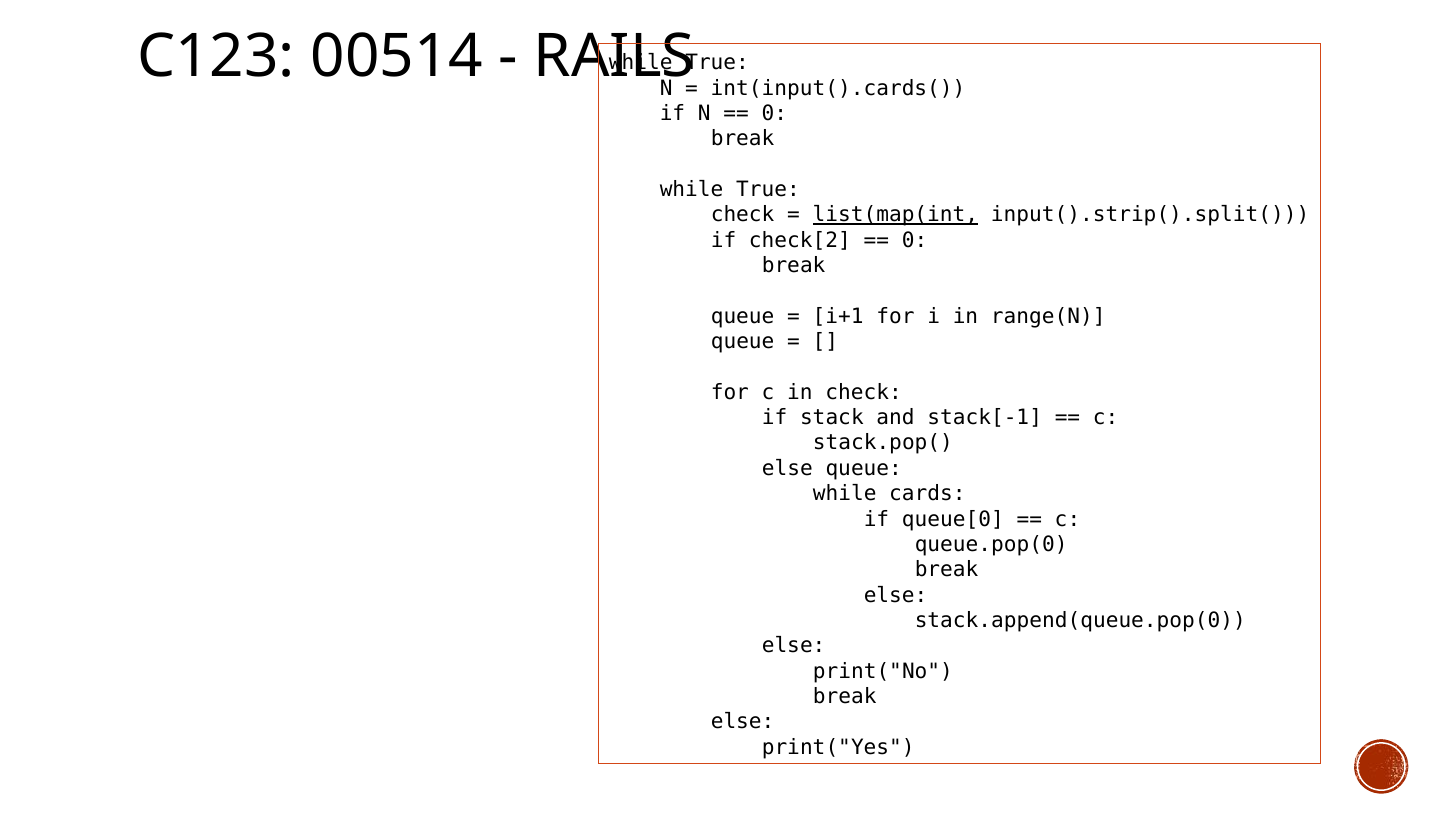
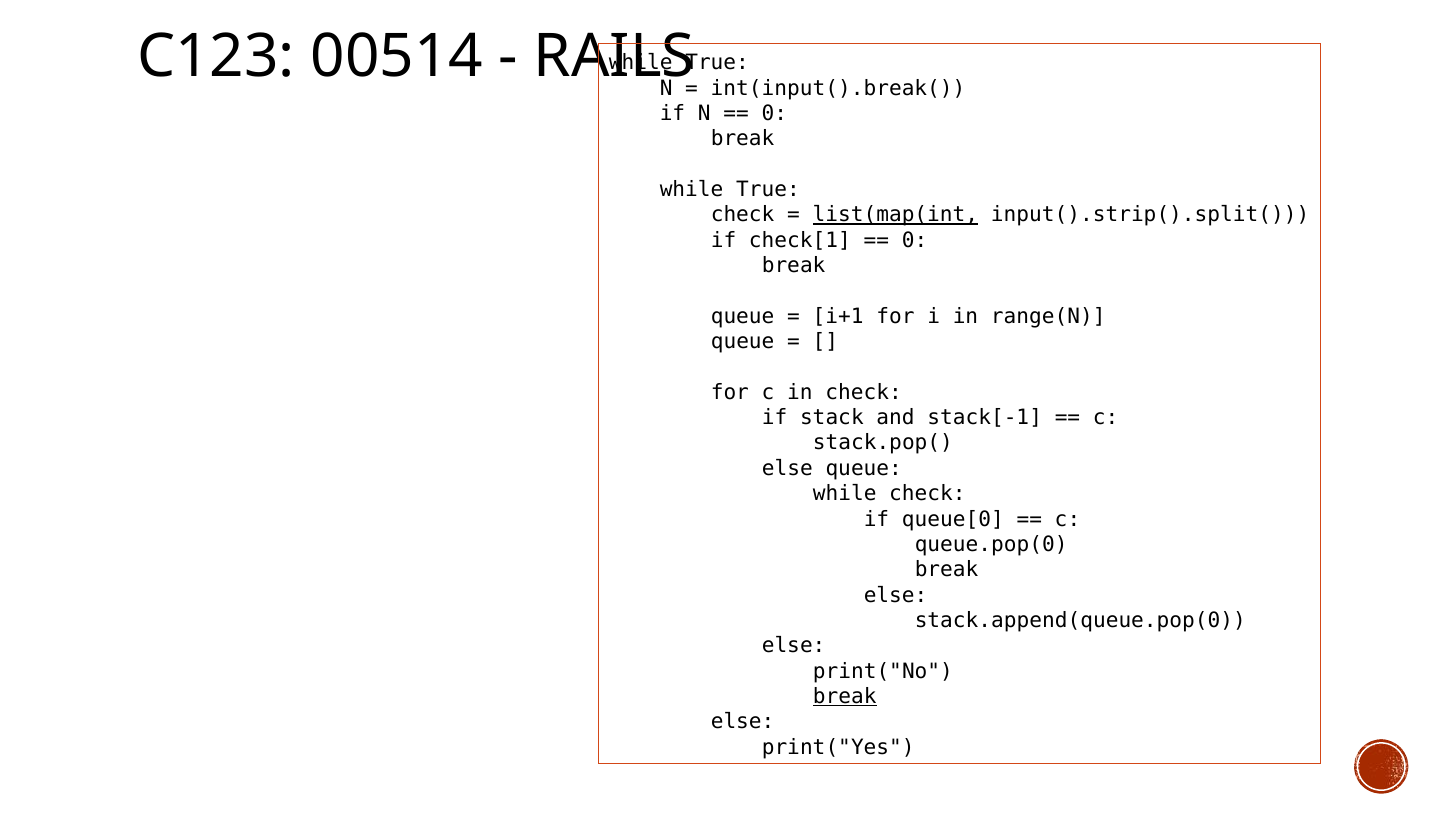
int(input().cards(: int(input().cards( -> int(input().break( (838, 88)
check[2: check[2 -> check[1 (800, 240)
while cards: cards -> check (927, 494)
break underline: none -> present (845, 697)
